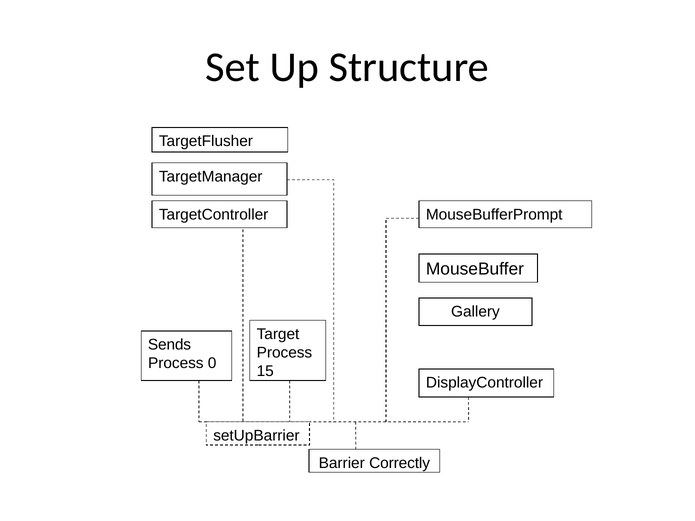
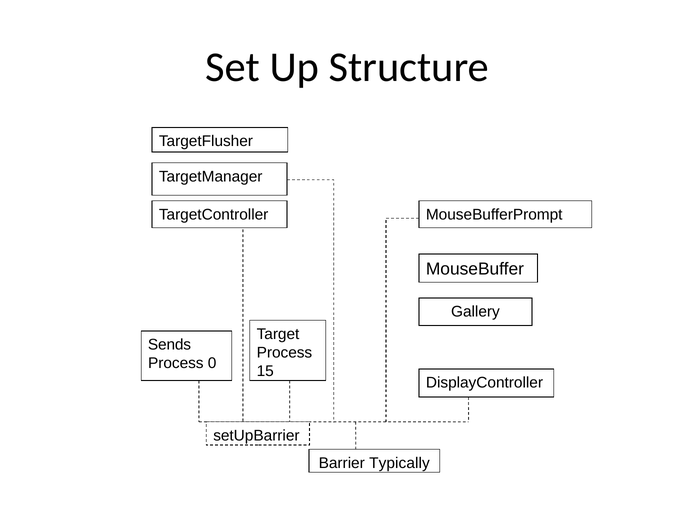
Correctly: Correctly -> Typically (399, 463)
